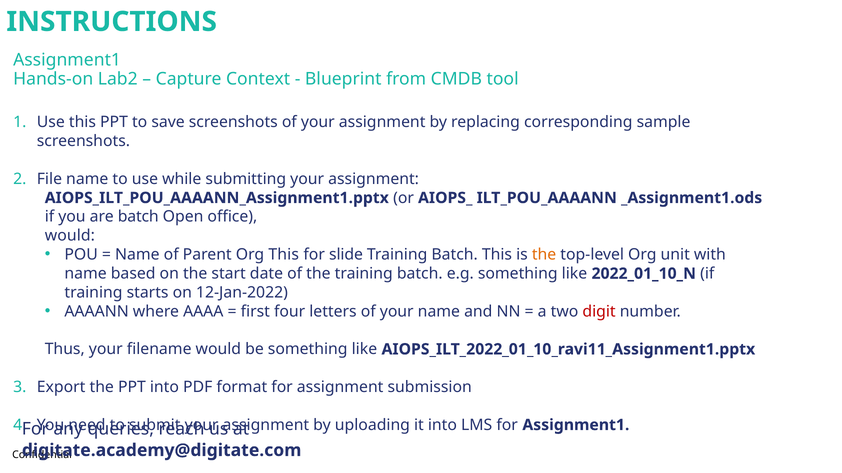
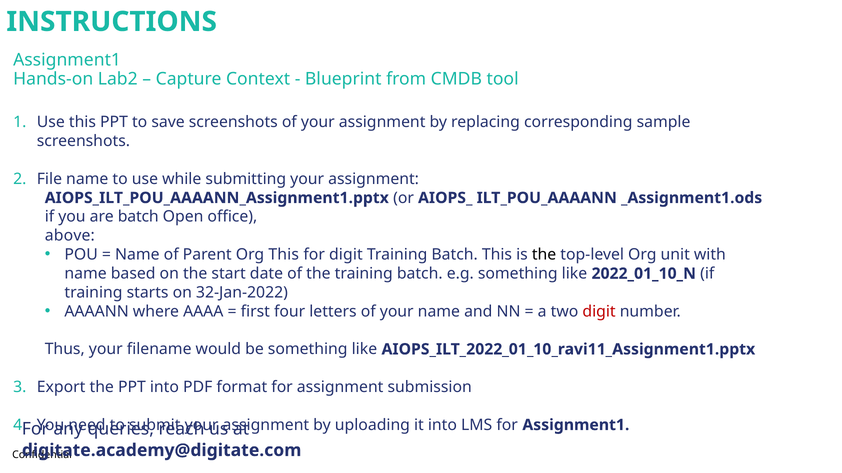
would: would -> above (70, 236)
for slide: slide -> digit (346, 255)
the colour: orange -> black (544, 255)
12-Jan-2022: 12-Jan-2022 -> 32-Jan-2022 (242, 293)
